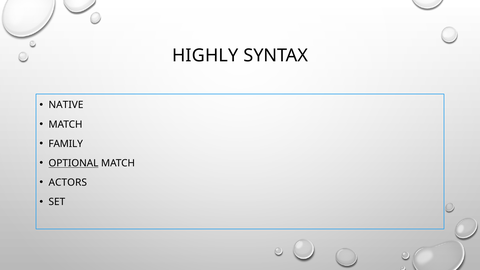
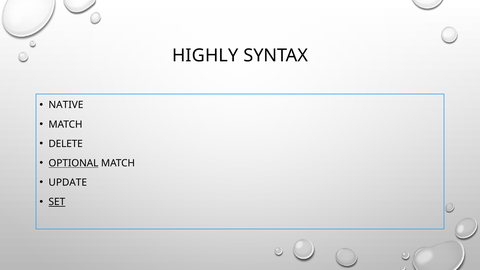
FAMILY: FAMILY -> DELETE (66, 144)
ACTORS: ACTORS -> UPDATE (68, 183)
SET underline: none -> present (57, 202)
